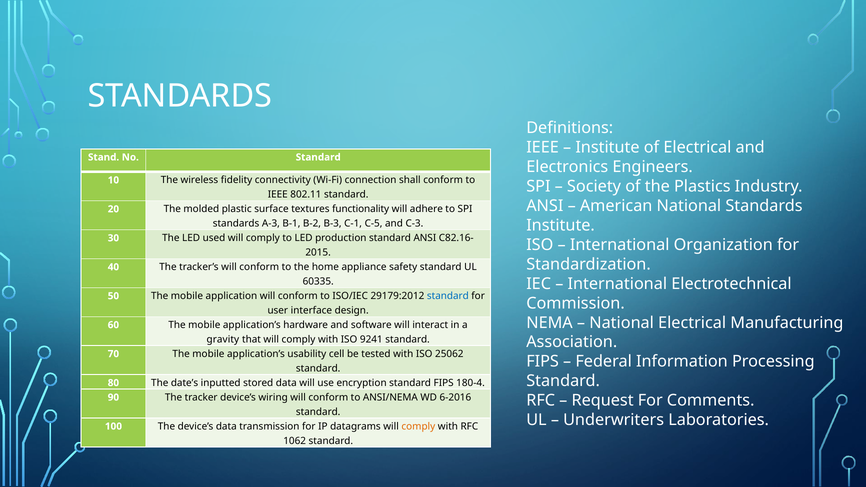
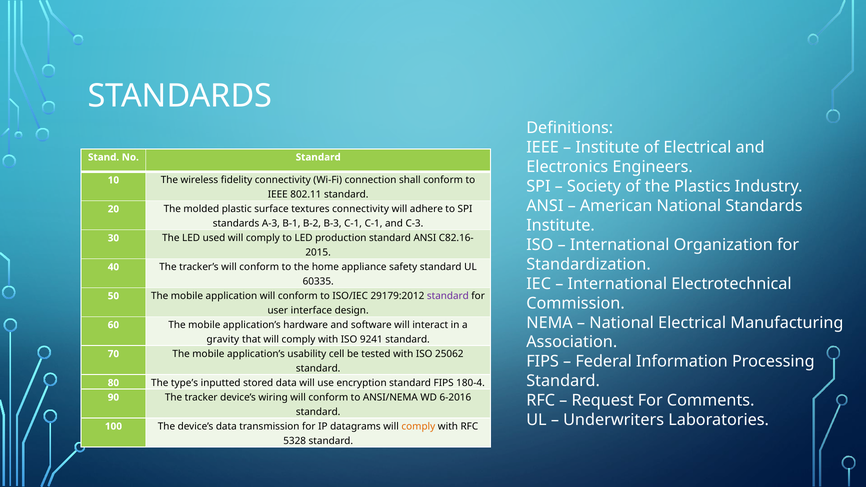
textures functionality: functionality -> connectivity (361, 209)
C-1 C-5: C-5 -> C-1 (374, 224)
standard colour: blue -> purple (448, 296)
date’s: date’s -> type’s (184, 383)
1062: 1062 -> 5328 (295, 441)
